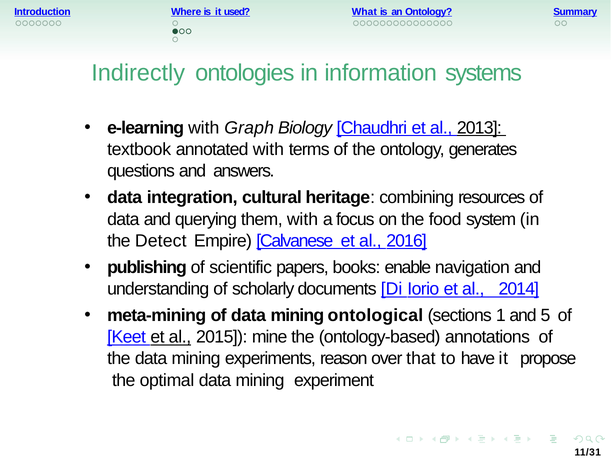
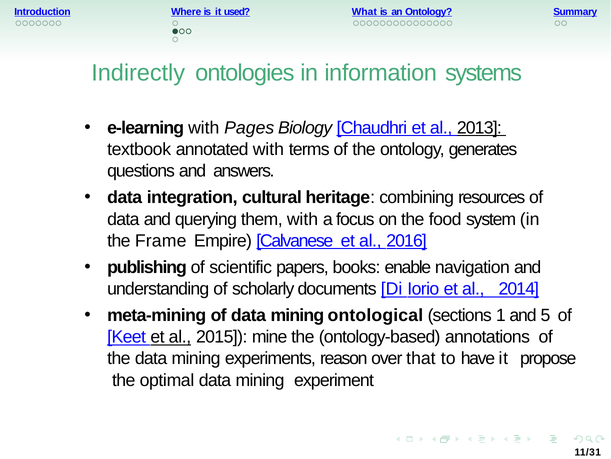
Graph: Graph -> Pages (249, 128)
Detect: Detect -> Frame (161, 241)
